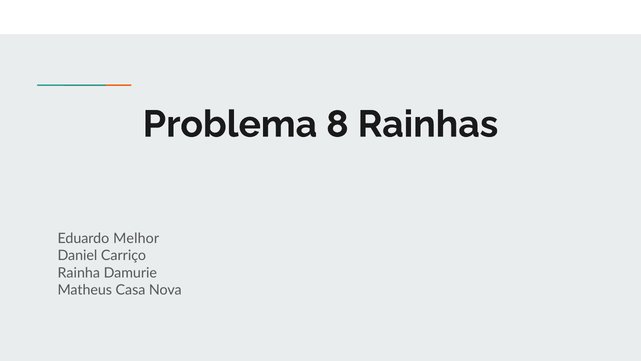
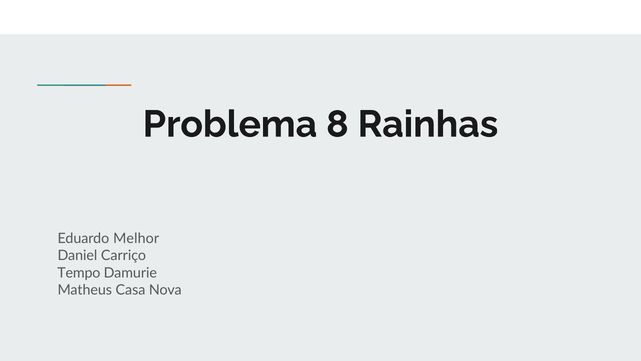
Rainha: Rainha -> Tempo (79, 273)
